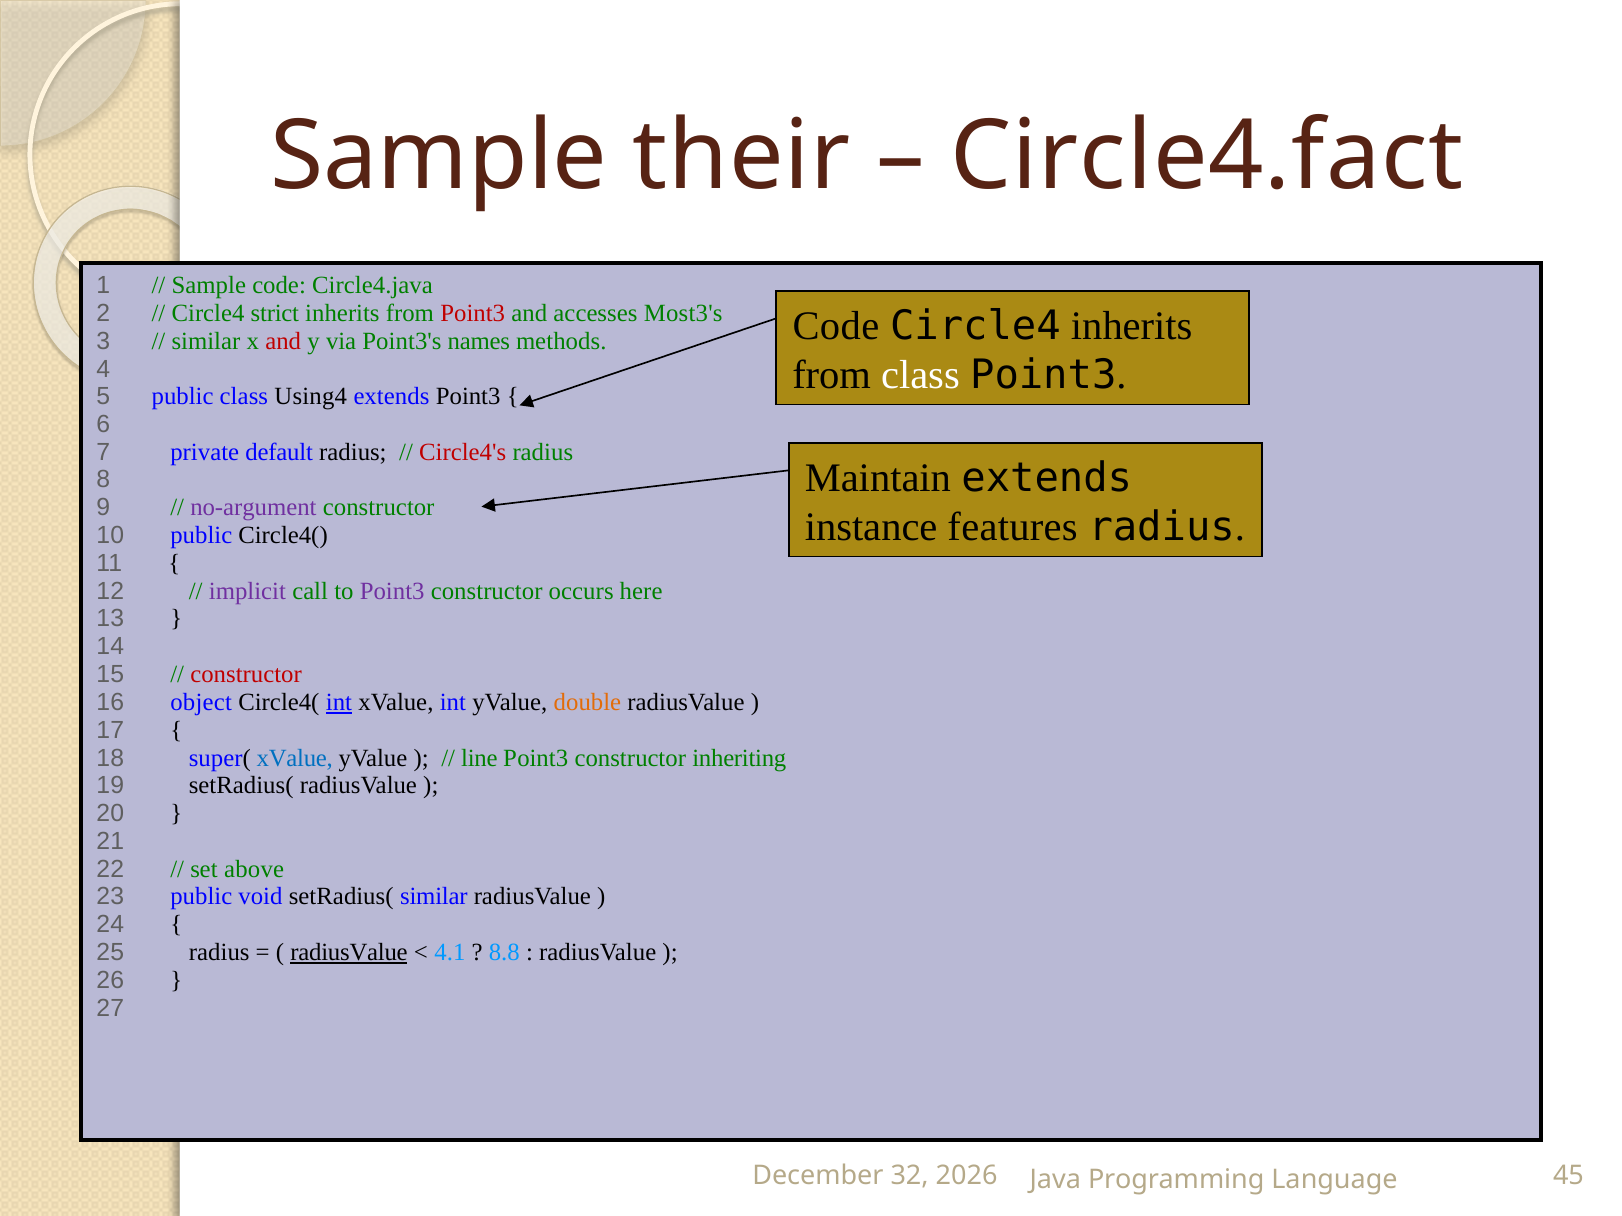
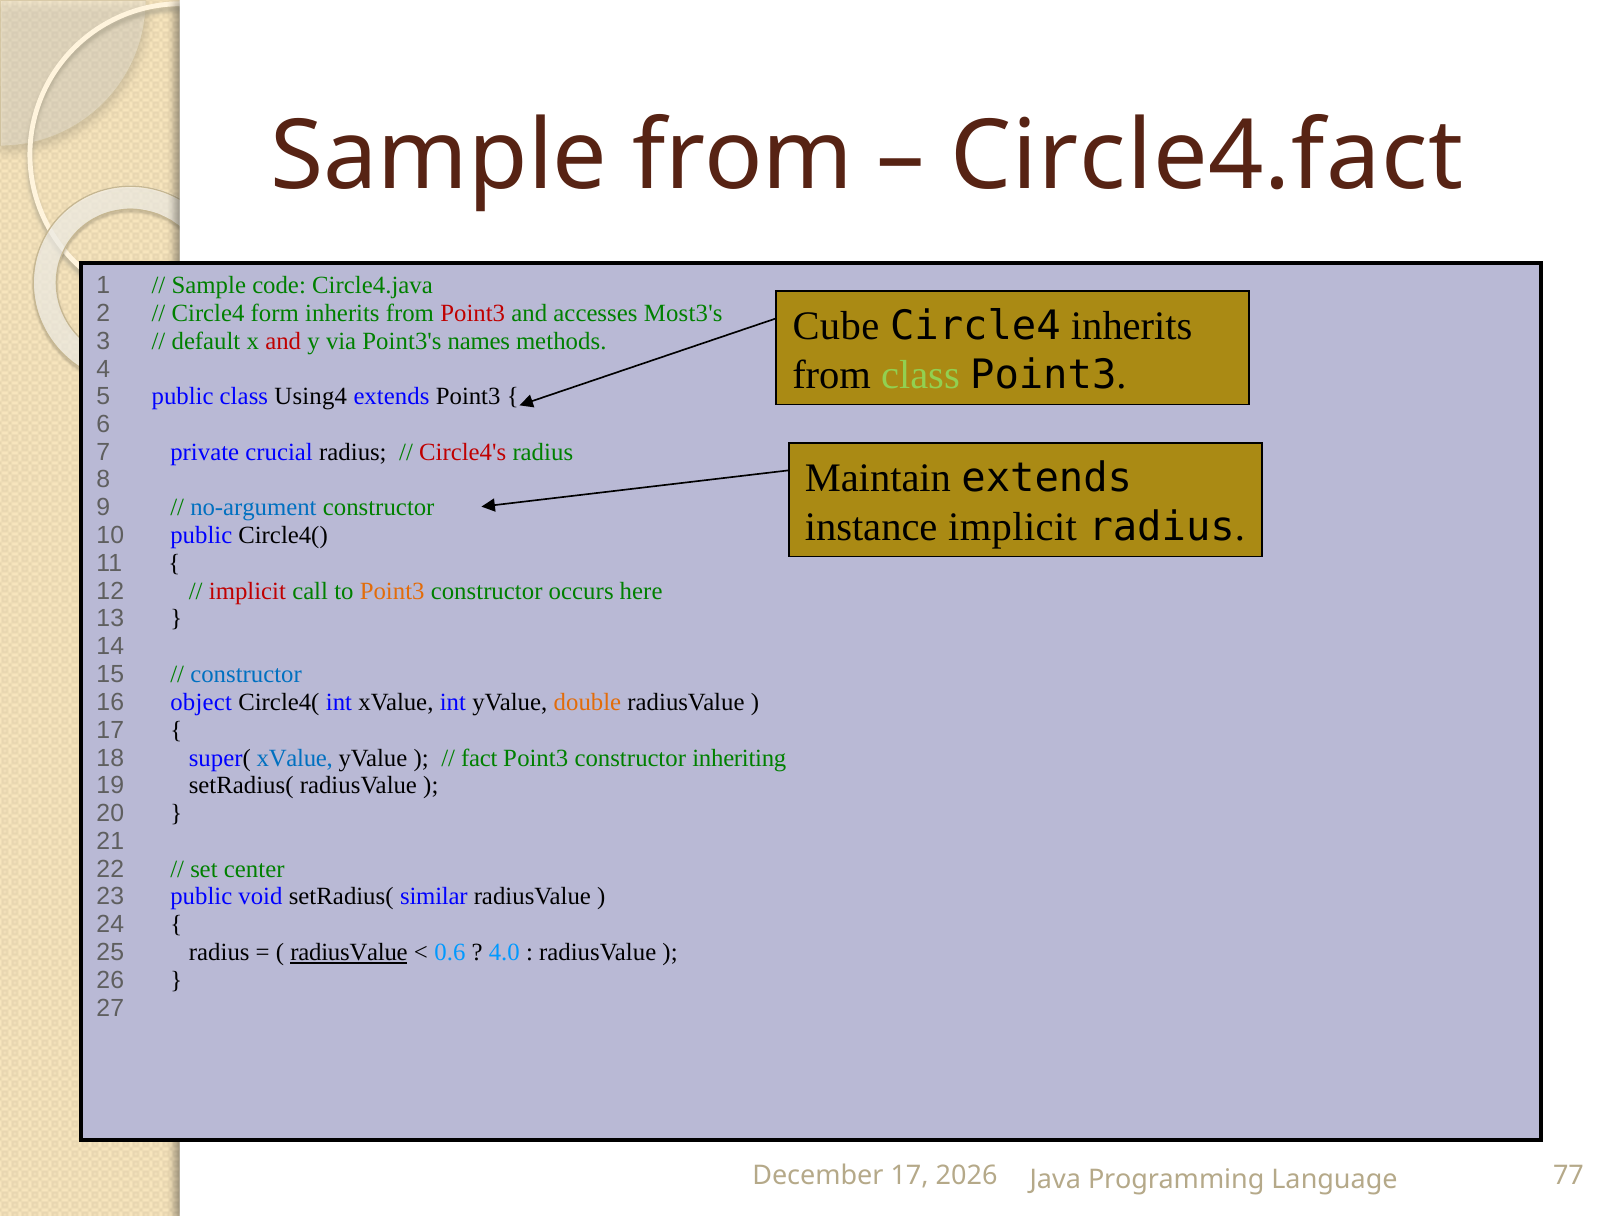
Sample their: their -> from (743, 157)
strict: strict -> form (275, 313)
Code: Code -> Cube (836, 327)
similar: similar -> default (206, 341)
class colour: white -> light green (920, 375)
default: default -> crucial (279, 452)
no-argument colour: purple -> blue (253, 508)
instance features: features -> implicit (1013, 527)
implicit colour: purple -> red (247, 591)
Point3 colour: purple -> orange (392, 591)
constructor colour: red -> blue (246, 675)
int underline: present -> none (339, 703)
line: line -> fact (479, 758)
above: above -> center (254, 869)
4.1: 4.1 -> 0.6 (450, 953)
8.8: 8.8 -> 4.0 (504, 953)
32: 32 -> 17 (910, 1176)
45: 45 -> 77 (1568, 1176)
